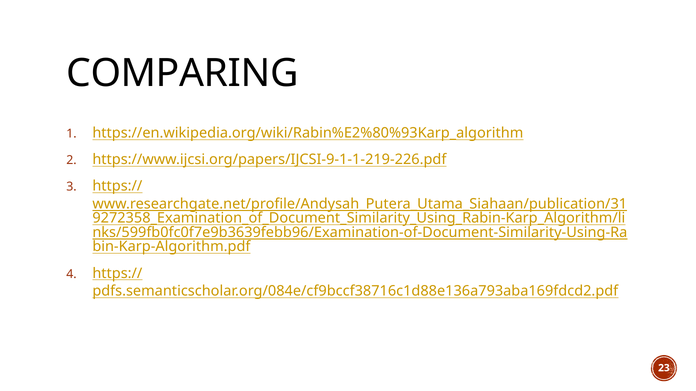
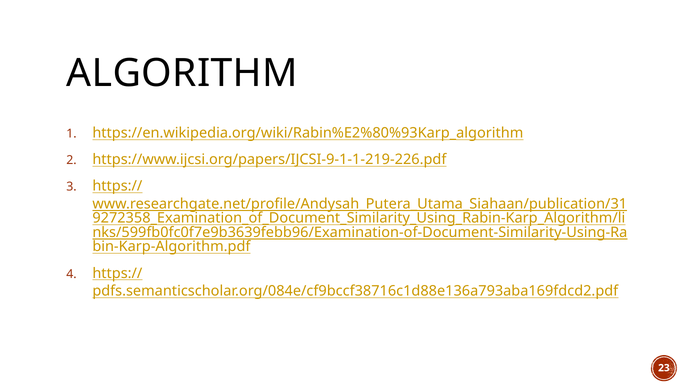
COMPARING: COMPARING -> ALGORITHM (182, 73)
